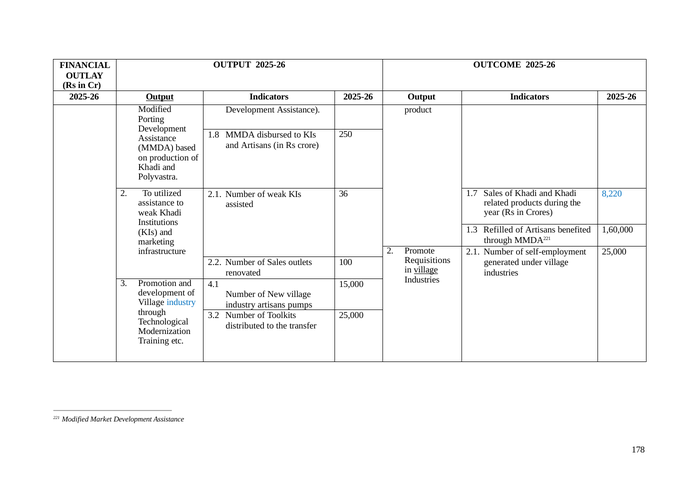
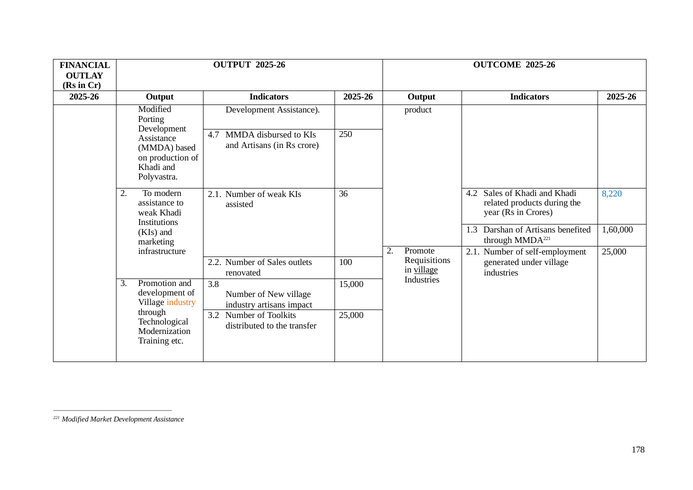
Output underline: present -> none (160, 97)
1.8: 1.8 -> 4.7 (214, 135)
utilized: utilized -> modern (168, 193)
1.7: 1.7 -> 4.2 (472, 193)
Refilled: Refilled -> Darshan (498, 230)
4.1: 4.1 -> 3.8 (213, 284)
industry colour: blue -> orange (181, 302)
pumps: pumps -> impact (300, 305)
